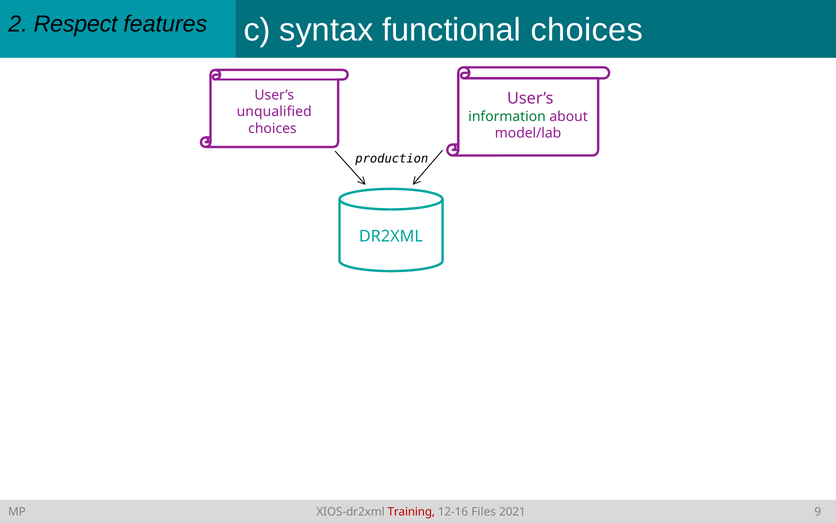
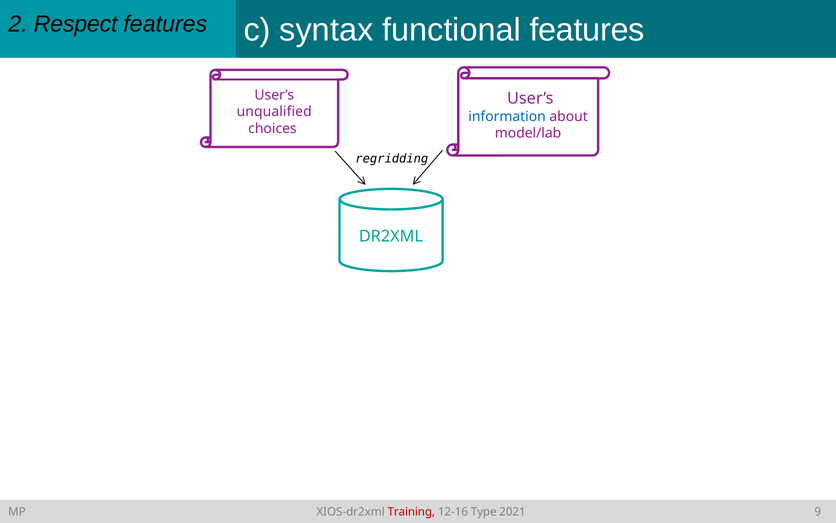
functional choices: choices -> features (587, 30)
information colour: green -> blue (507, 116)
production: production -> regridding (392, 159)
Files: Files -> Type (484, 511)
